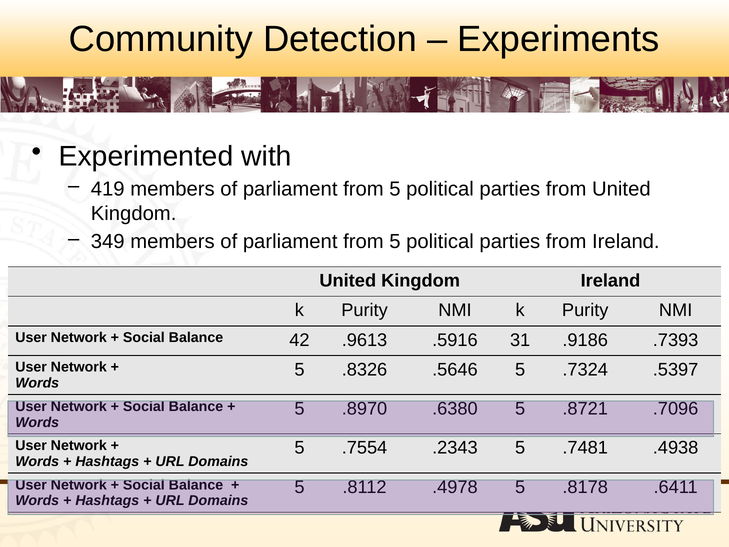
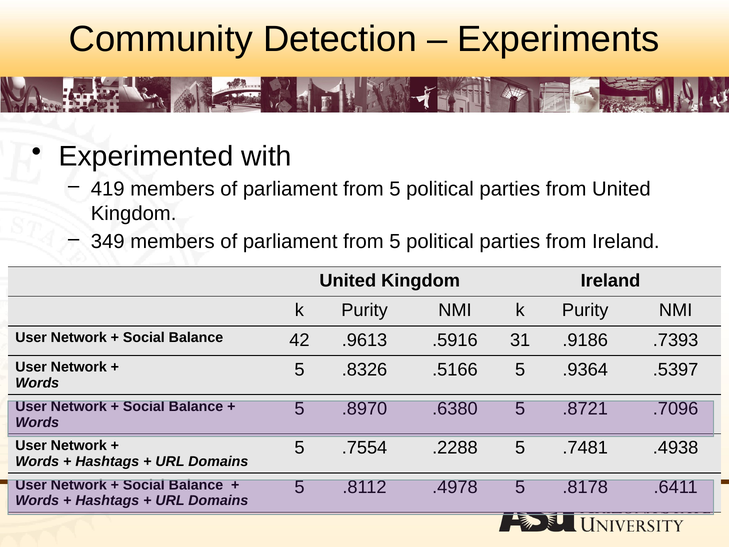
.5646: .5646 -> .5166 (455, 369)
.7324: .7324 -> .9364 (585, 369)
.2343: .2343 -> .2288 (455, 448)
